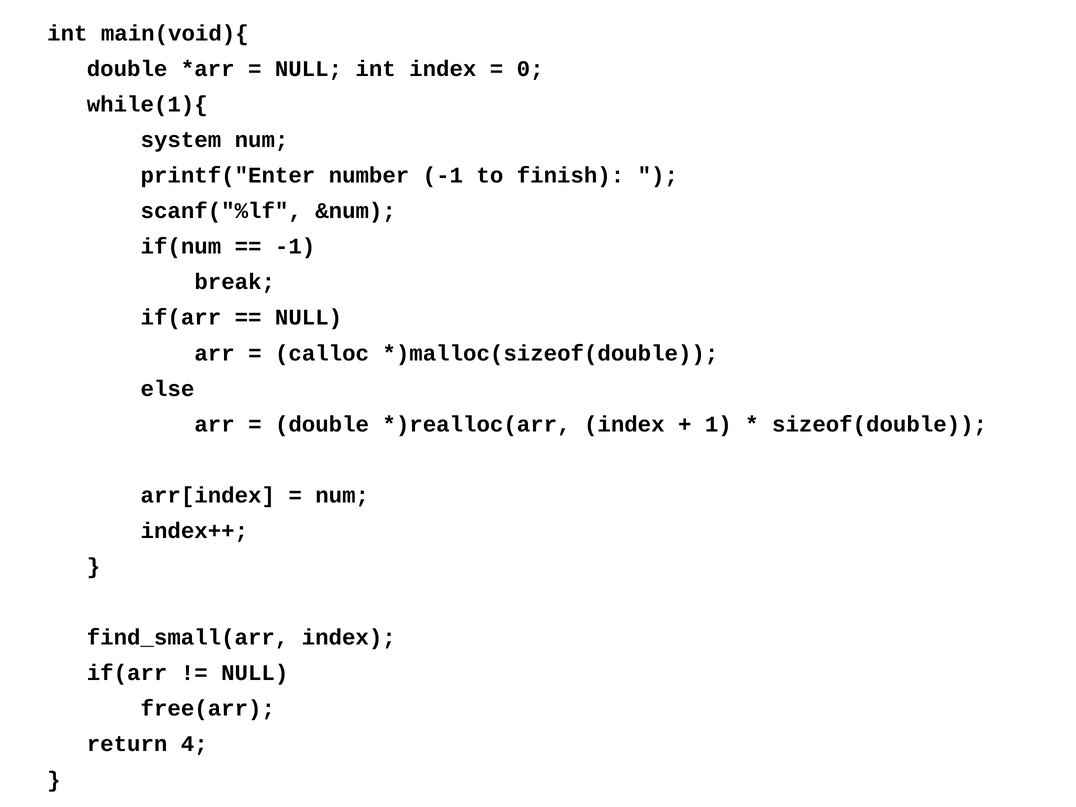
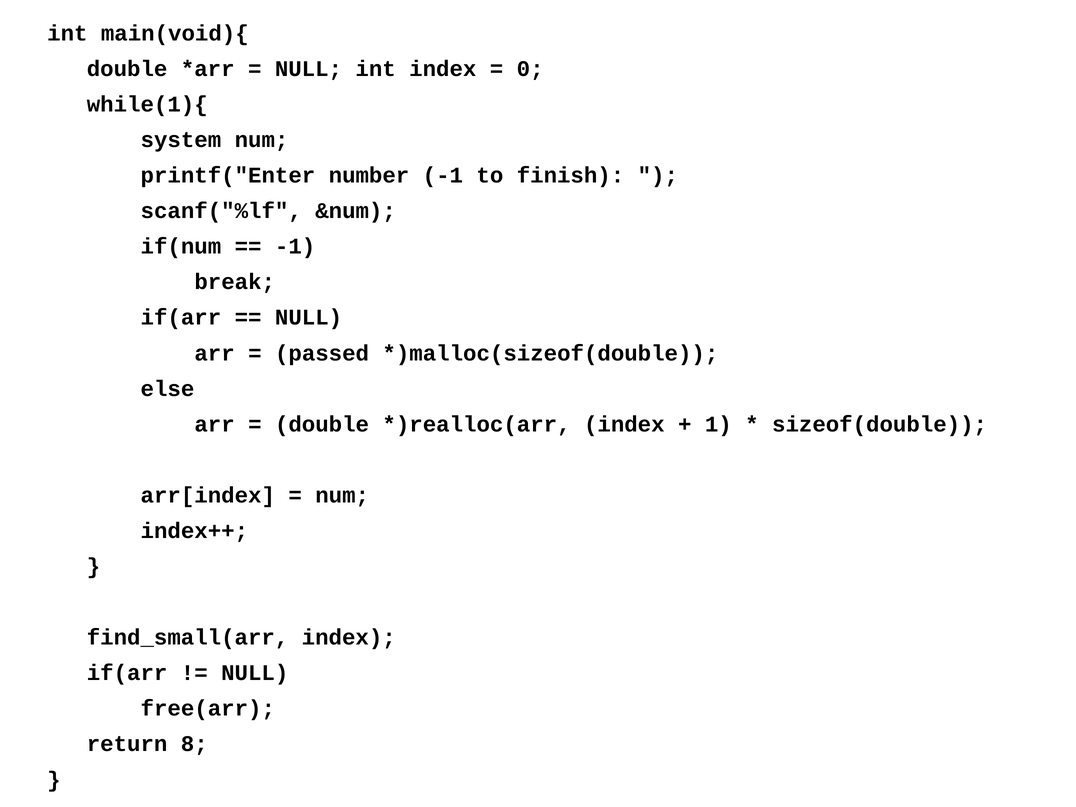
calloc: calloc -> passed (322, 353)
4: 4 -> 8 (194, 744)
